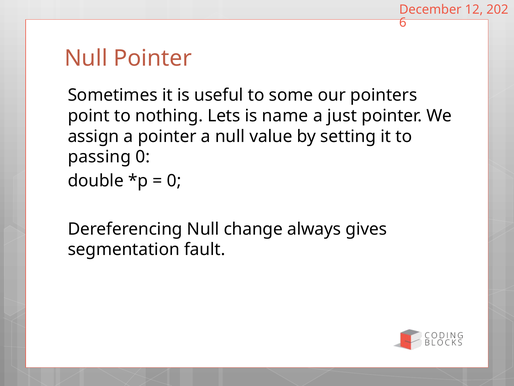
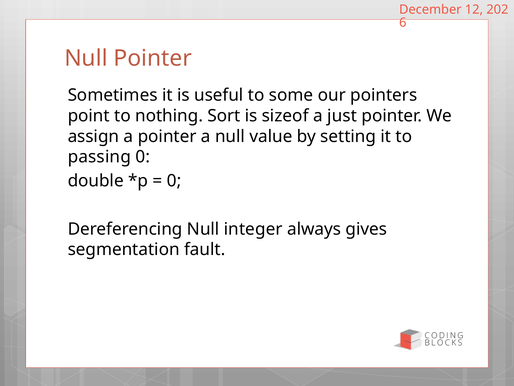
Lets: Lets -> Sort (224, 116)
name: name -> sizeof (285, 116)
change: change -> integer (253, 229)
